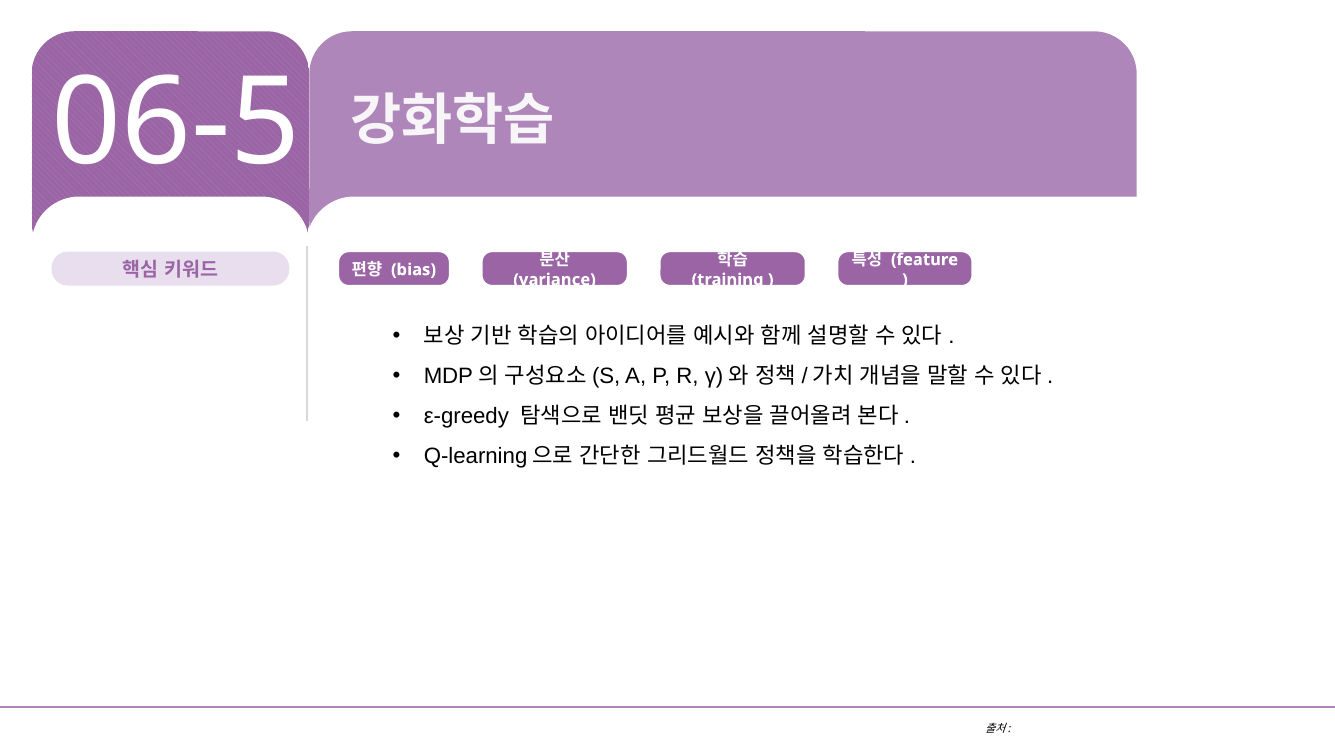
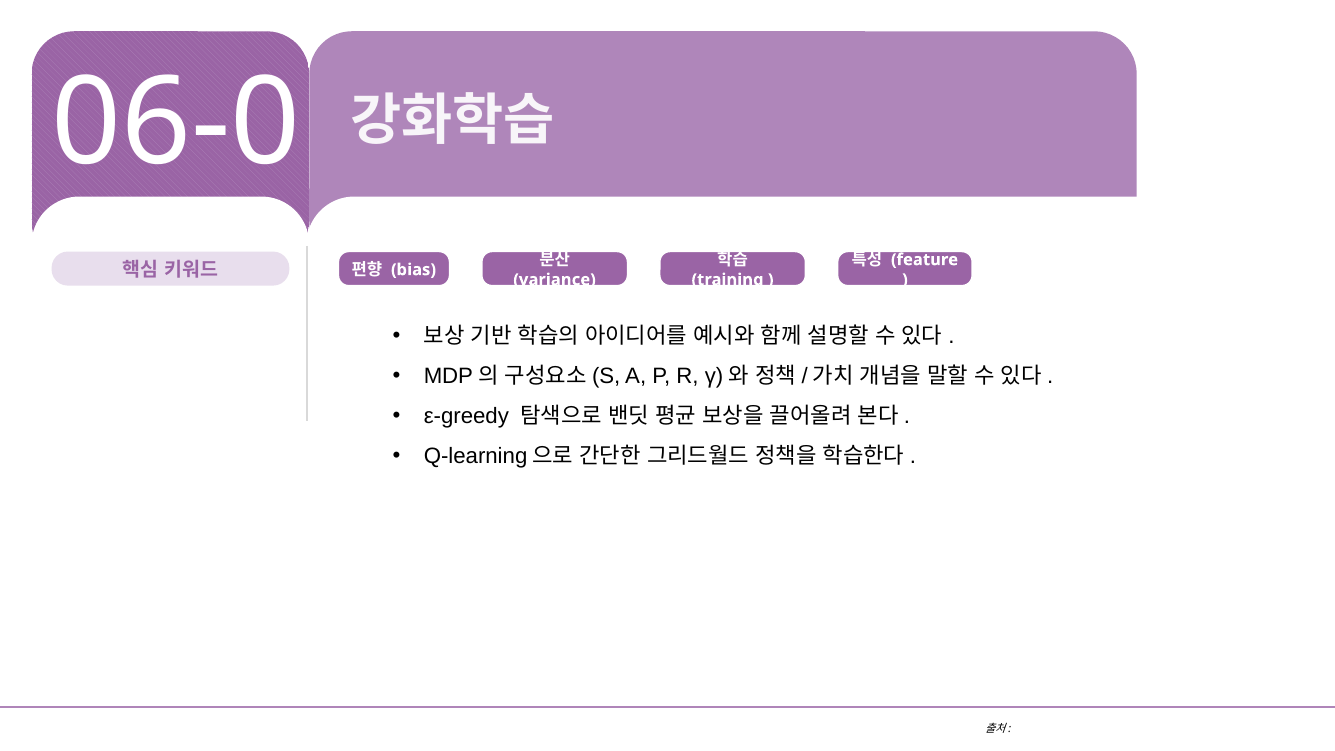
06-5: 06-5 -> 06-0 (176, 123)
